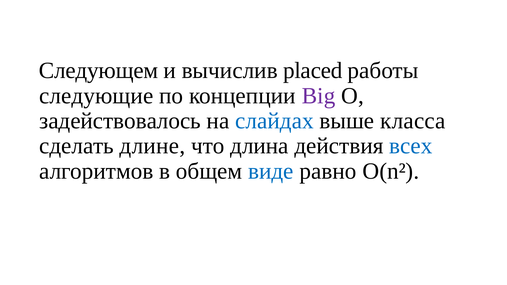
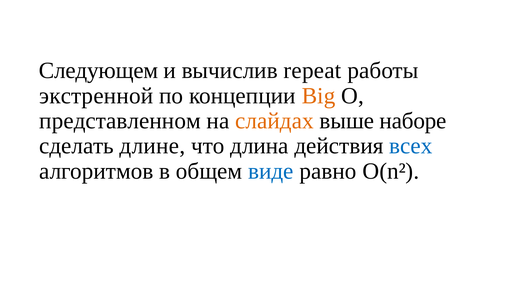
placed: placed -> repeat (313, 71)
следующие: следующие -> экстренной (96, 96)
Big colour: purple -> orange (319, 96)
задействовалось: задействовалось -> представленном (120, 121)
слайдах colour: blue -> orange (274, 121)
класса: класса -> наборе (413, 121)
